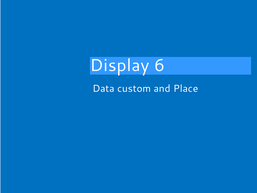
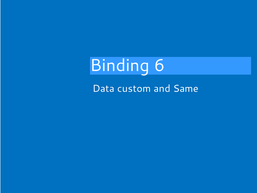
Display: Display -> Binding (120, 65)
Place: Place -> Same (186, 88)
